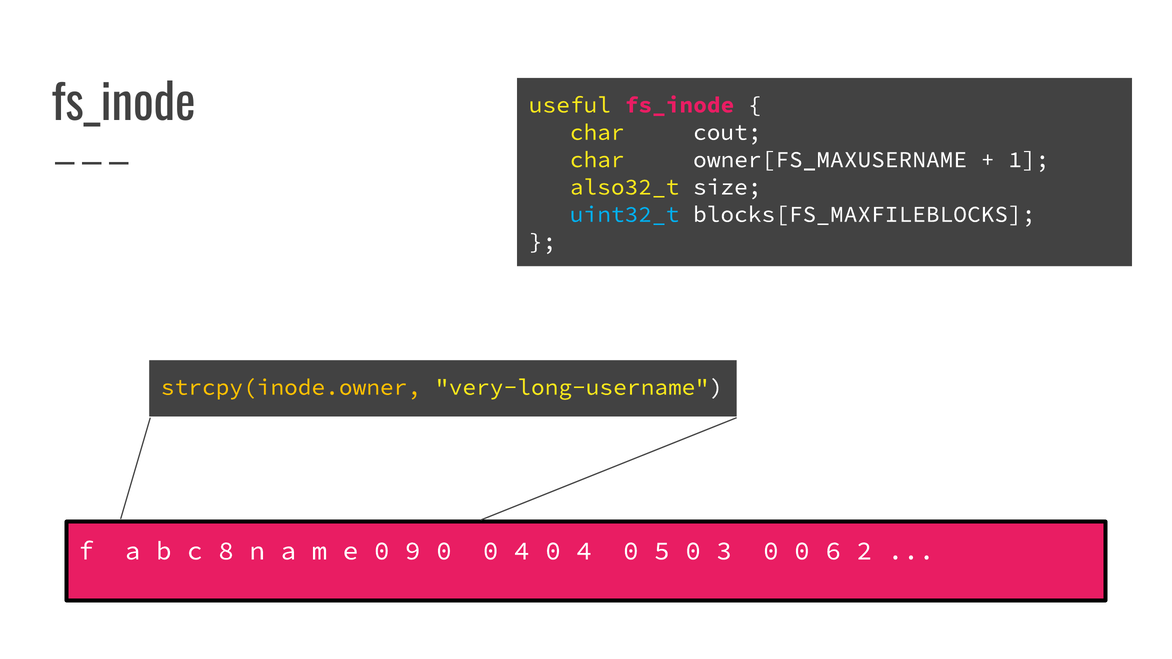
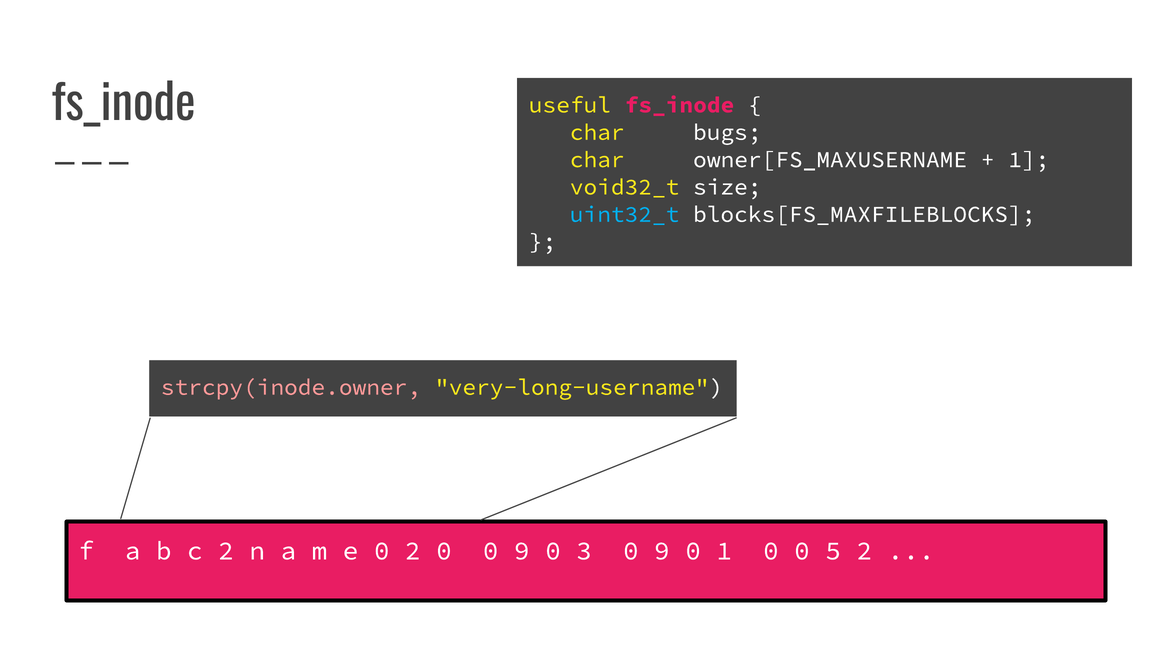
cout: cout -> bugs (727, 132)
also32_t: also32_t -> void32_t (625, 187)
strcpy(inode.owner colour: yellow -> pink (291, 387)
c 8: 8 -> 2 (226, 551)
0 9: 9 -> 2 (413, 551)
0 0 4: 4 -> 9 (522, 551)
4: 4 -> 3 (584, 551)
5: 5 -> 9 (662, 551)
0 3: 3 -> 1 (724, 551)
6: 6 -> 5 (833, 551)
